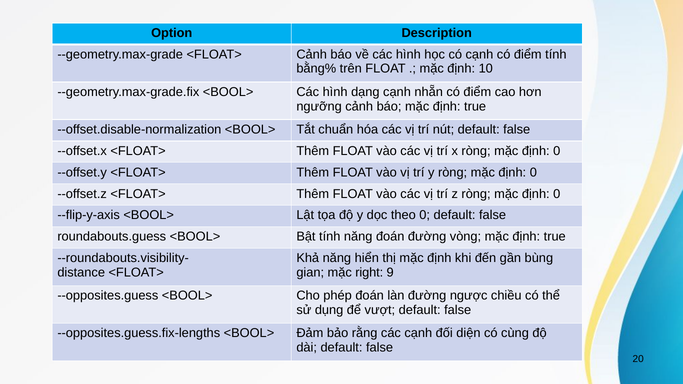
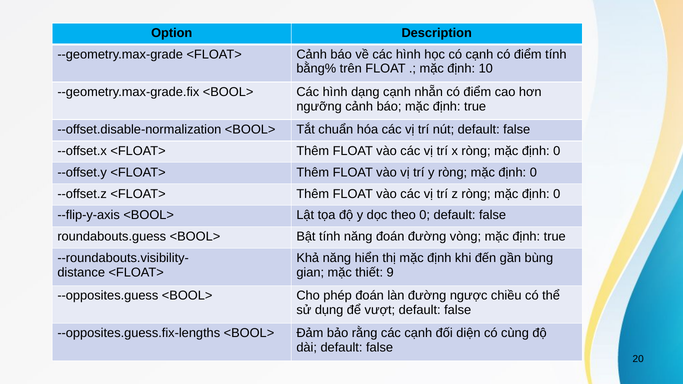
right: right -> thiết (369, 273)
